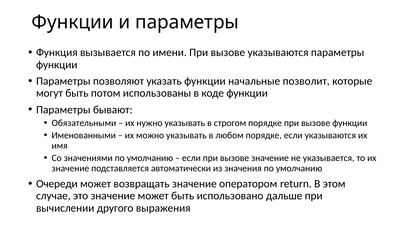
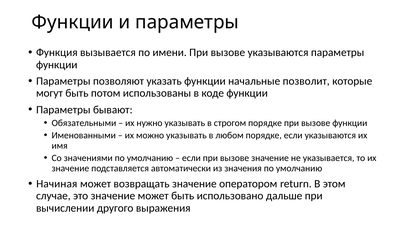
Очереди: Очереди -> Начиная (57, 184)
